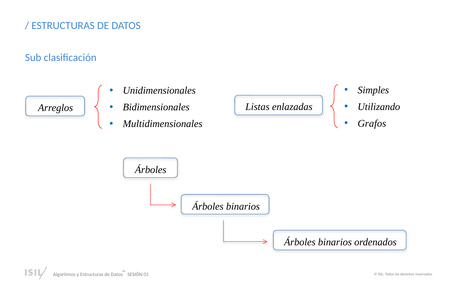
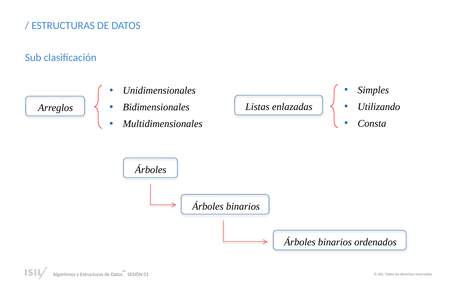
Grafos: Grafos -> Consta (372, 123)
